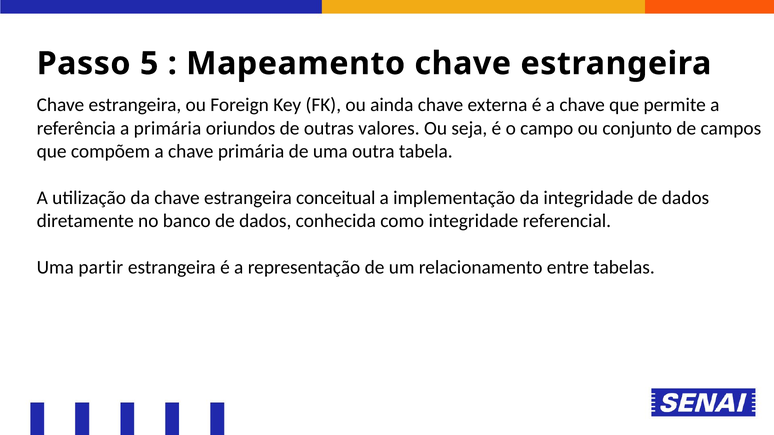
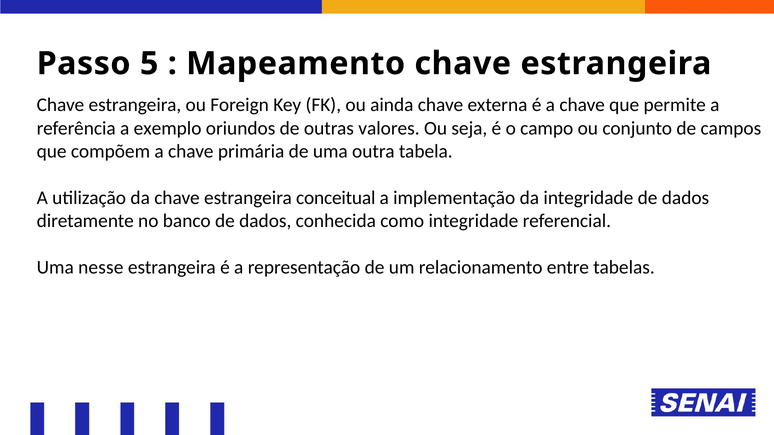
a primária: primária -> exemplo (168, 128)
partir: partir -> nesse (101, 268)
